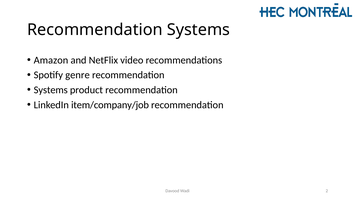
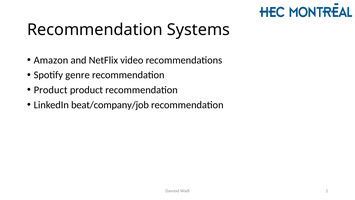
Systems: Systems -> Product (51, 90)
item/company/job: item/company/job -> beat/company/job (110, 105)
